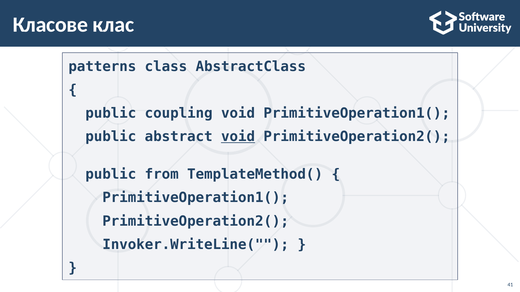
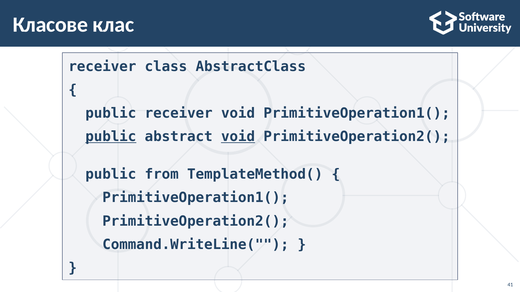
patterns: patterns -> receiver (102, 67)
public coupling: coupling -> receiver (179, 114)
public underline: none -> present (111, 137)
Invoker.WriteLine(: Invoker.WriteLine( -> Command.WriteLine( (196, 245)
